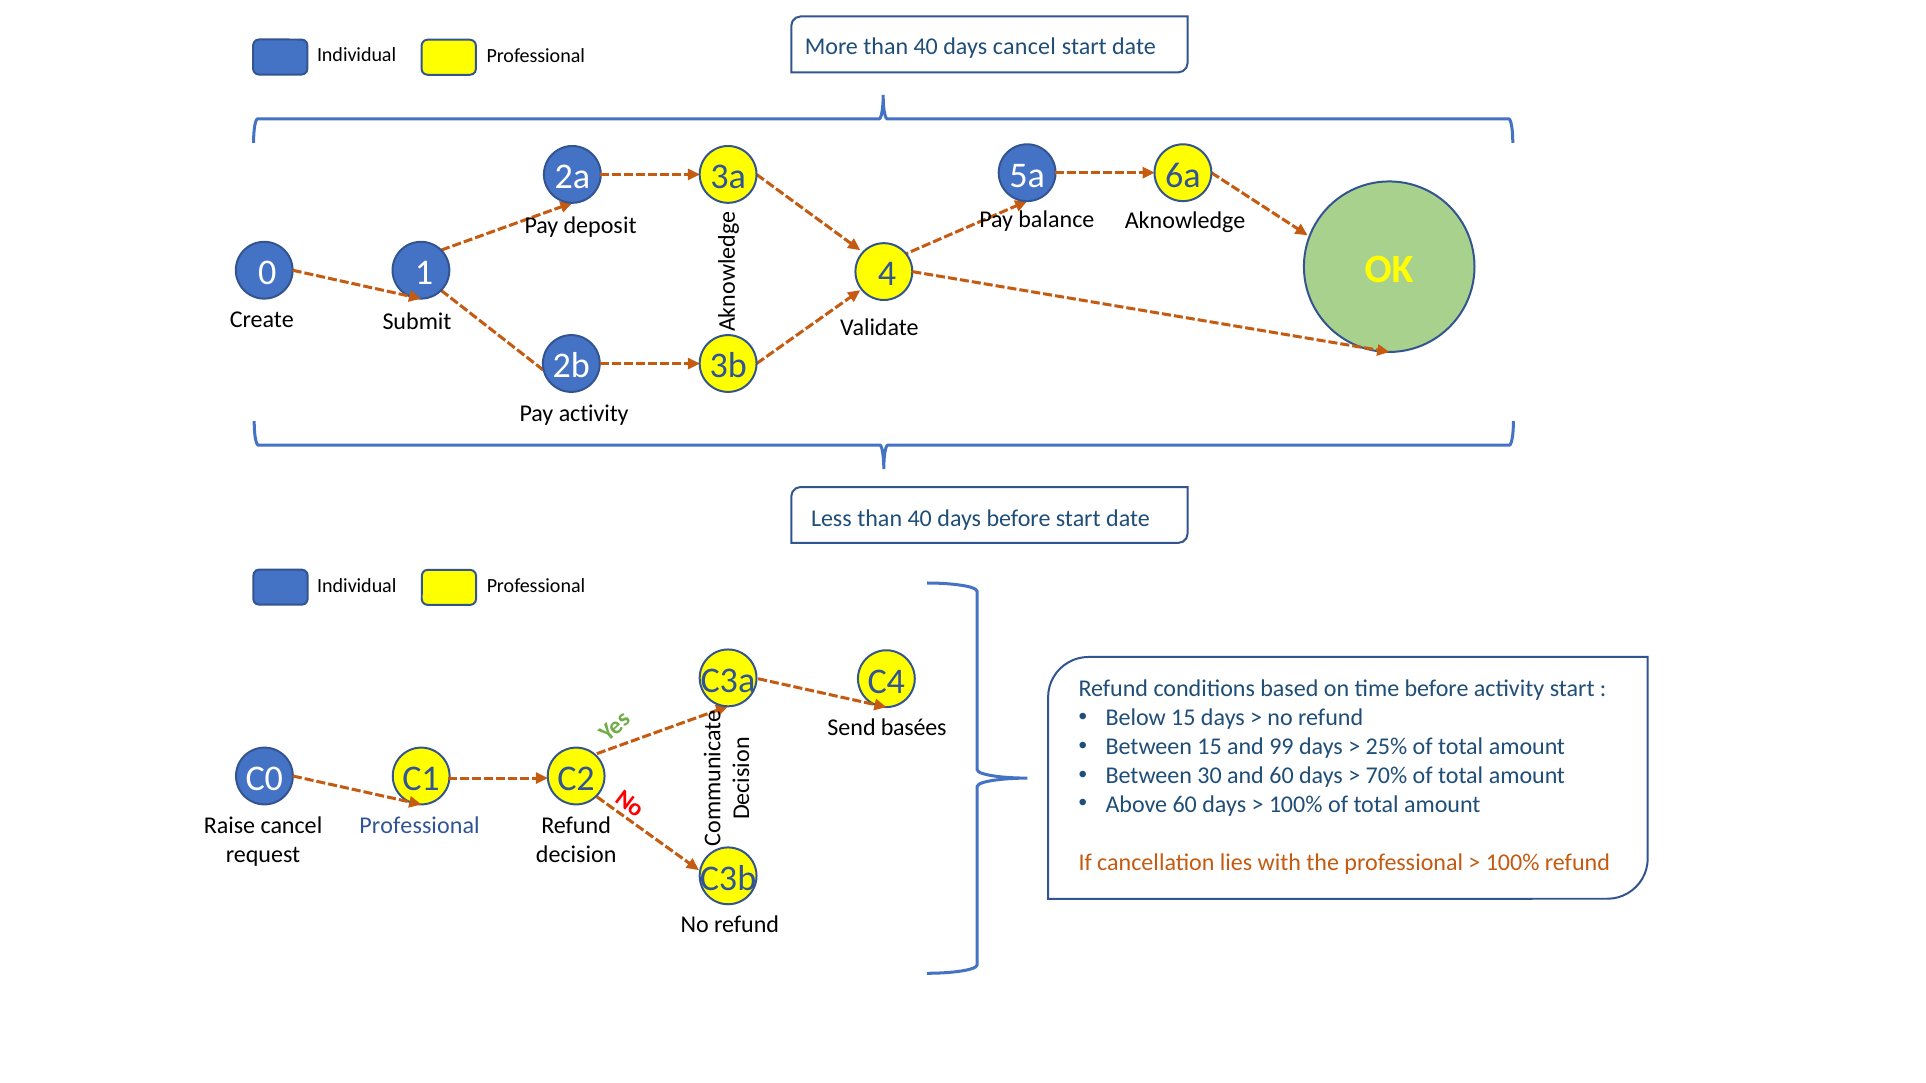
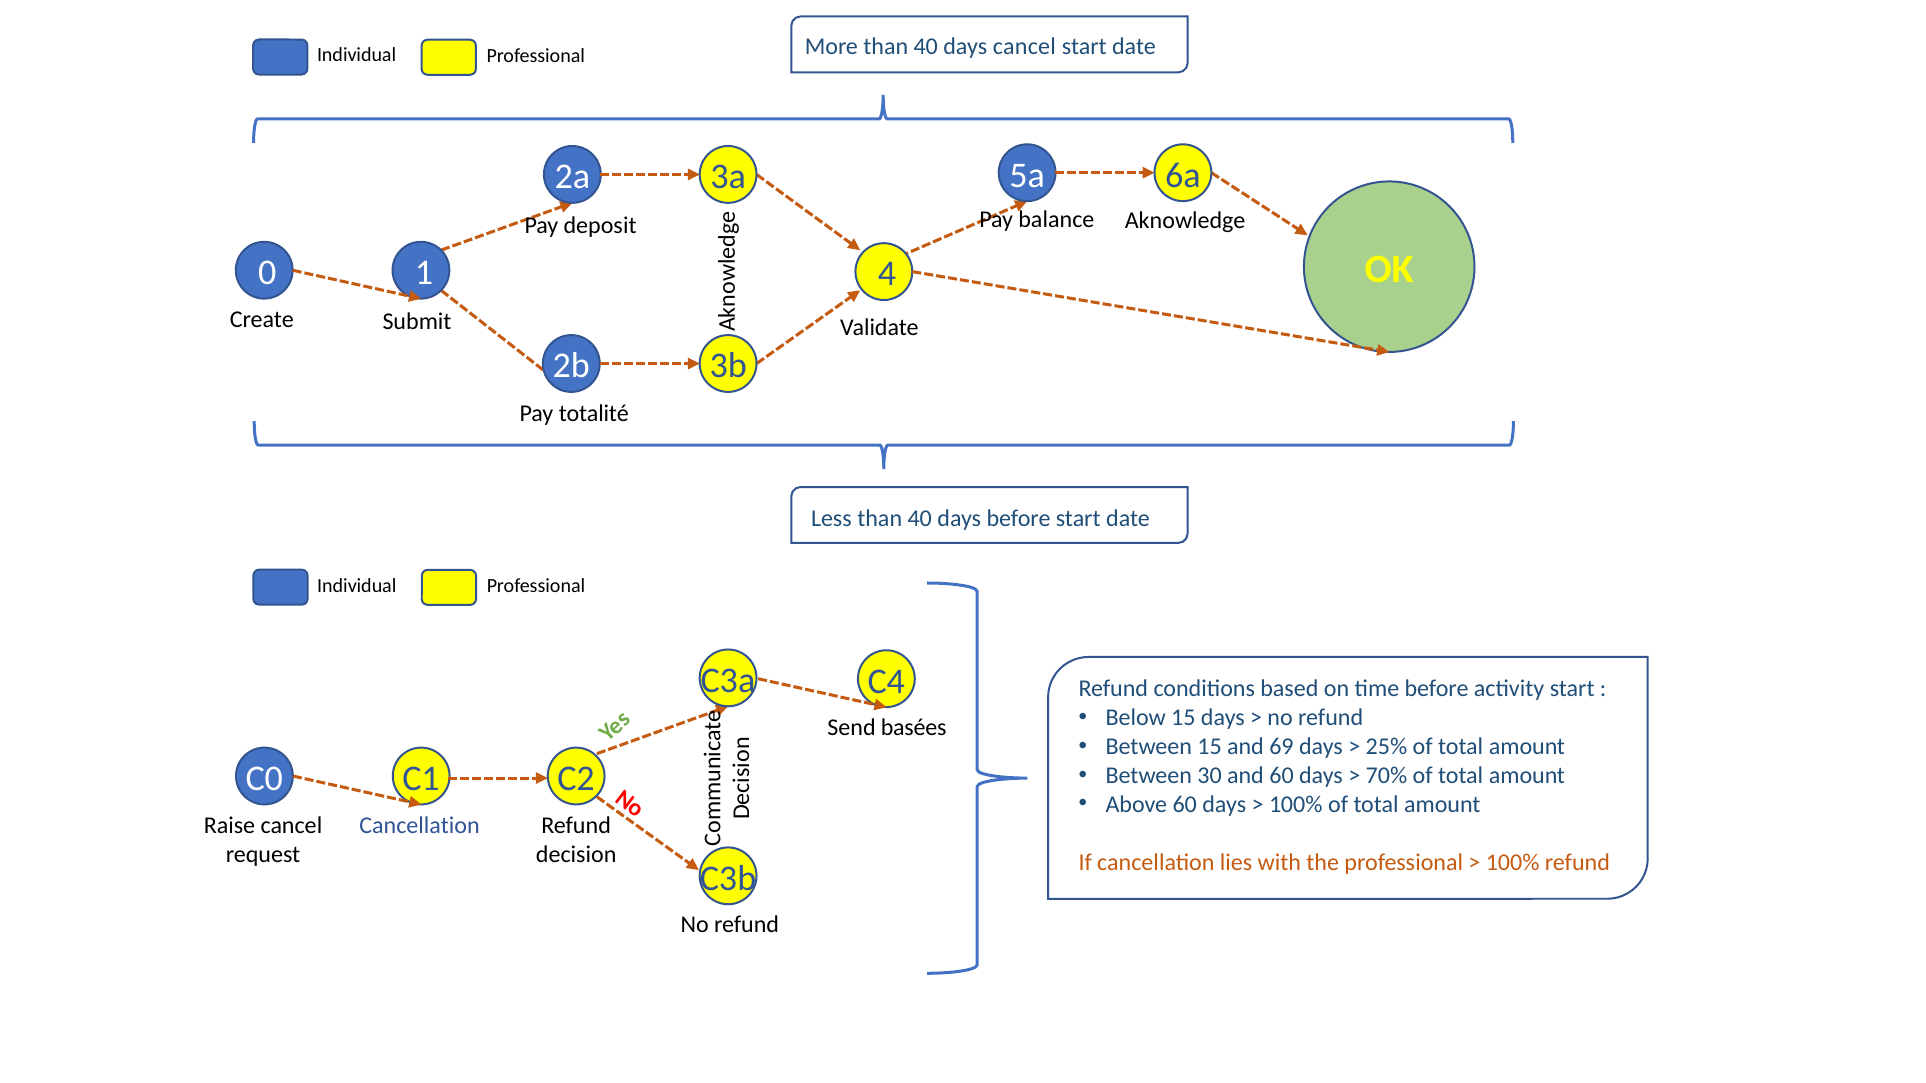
Pay activity: activity -> totalité (594, 414)
99: 99 -> 69 (1281, 747)
Professional: Professional -> Cancellation (420, 826)
